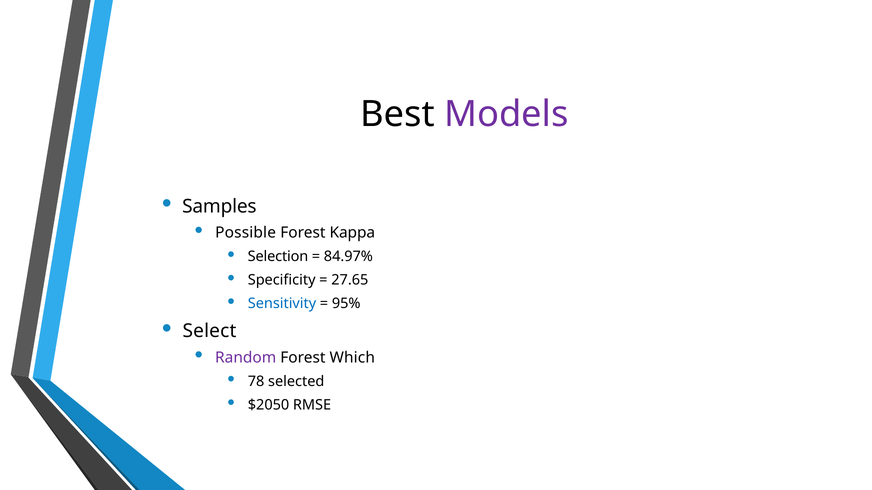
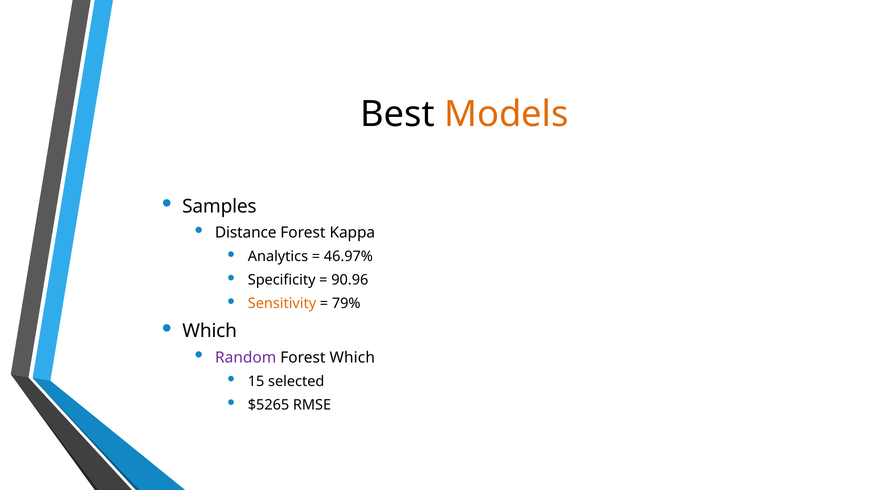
Models colour: purple -> orange (506, 114)
Possible: Possible -> Distance (246, 233)
Selection: Selection -> Analytics (278, 257)
84.97%: 84.97% -> 46.97% (348, 257)
27.65: 27.65 -> 90.96 (350, 280)
Sensitivity colour: blue -> orange (282, 304)
95%: 95% -> 79% (346, 304)
Select: Select -> Which (210, 332)
78: 78 -> 15 (256, 382)
$2050: $2050 -> $5265 (269, 405)
